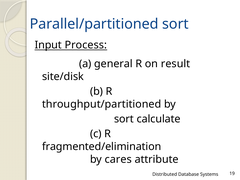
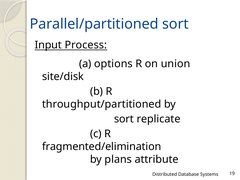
general: general -> options (113, 64)
result: result -> union (176, 64)
calculate: calculate -> replicate (159, 119)
cares: cares -> plans (118, 159)
